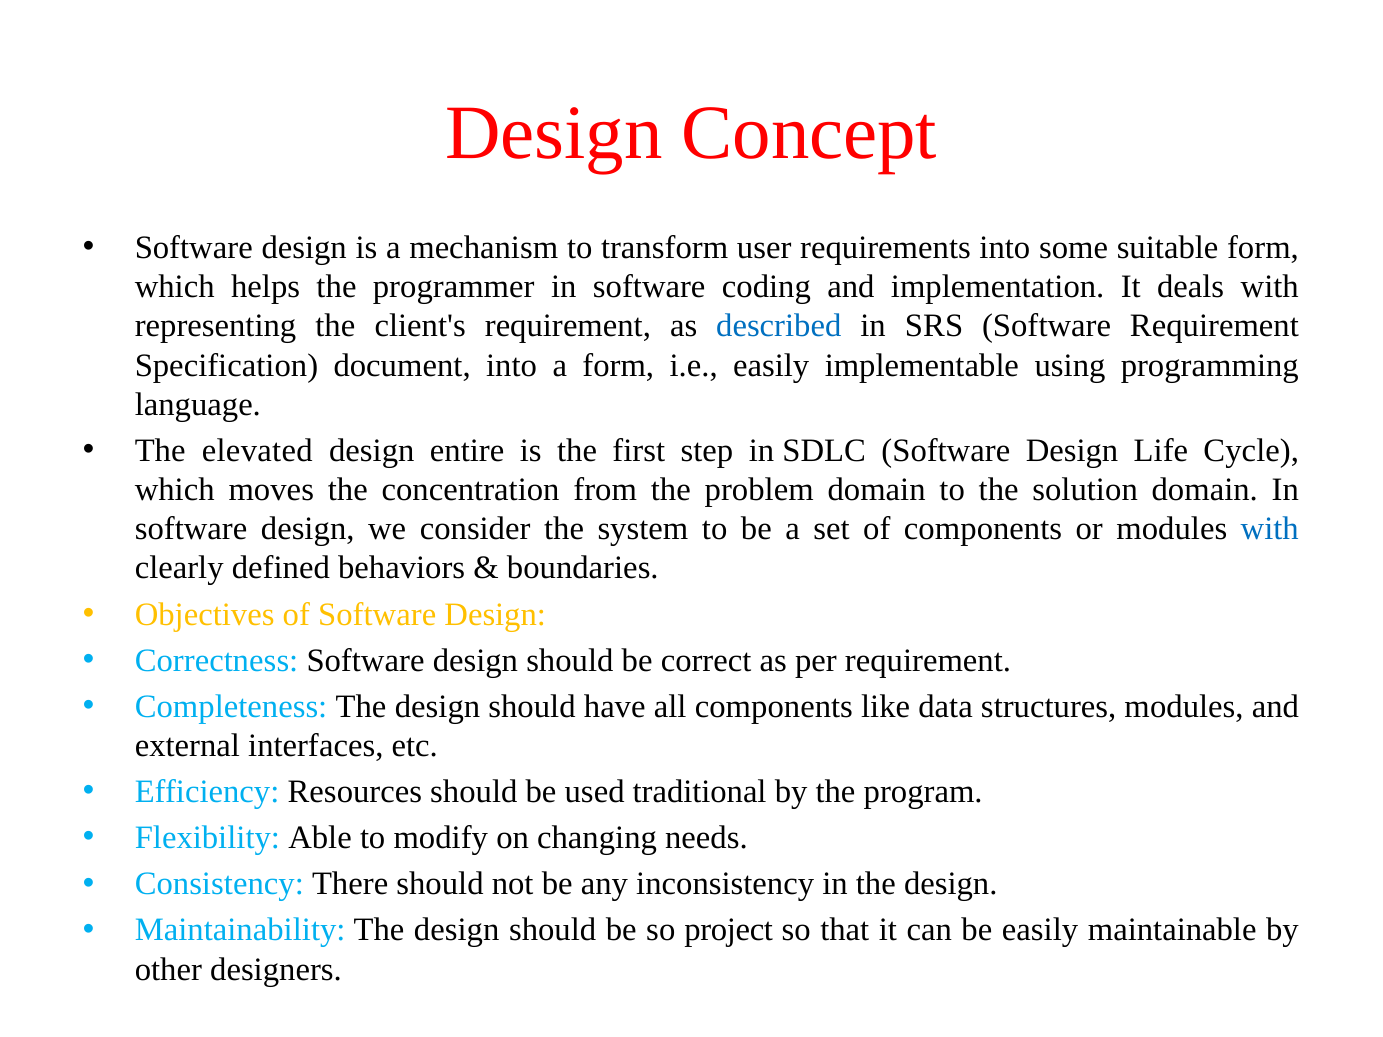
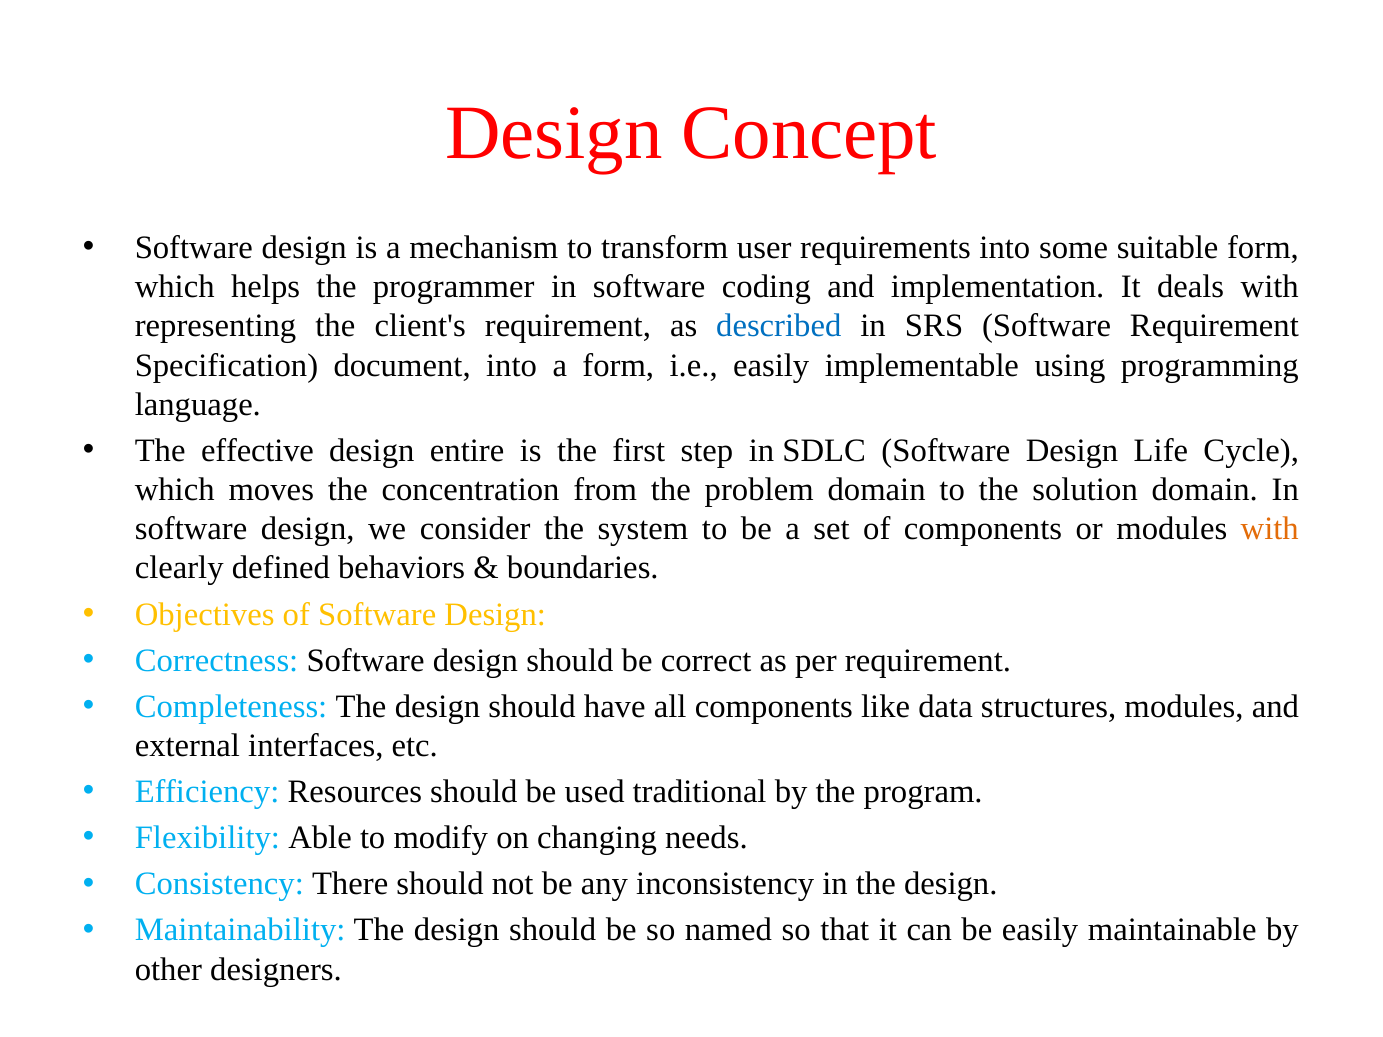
elevated: elevated -> effective (258, 451)
with colour: blue -> orange (1270, 529)
project: project -> named (728, 930)
